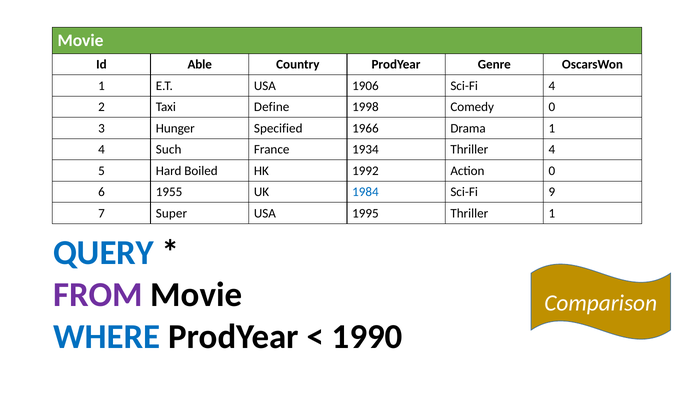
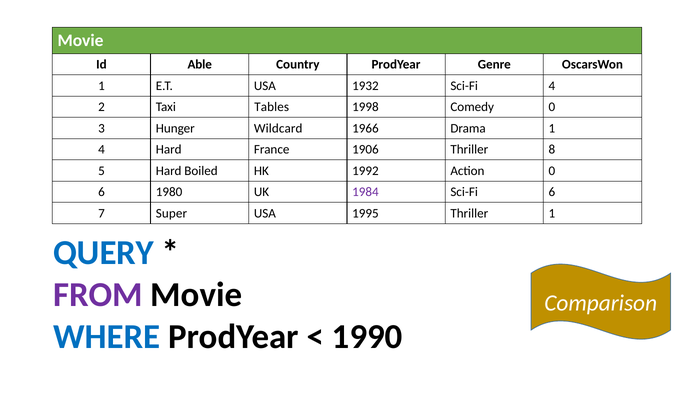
1906: 1906 -> 1932 (365, 86)
Define: Define -> Tables (272, 107)
Specified: Specified -> Wildcard (278, 128)
4 Such: Such -> Hard (169, 149)
1934: 1934 -> 1906 (365, 149)
Thriller 4: 4 -> 8 (552, 149)
1955: 1955 -> 1980 (169, 192)
1984 colour: blue -> purple (365, 192)
Sci-Fi 9: 9 -> 6 (552, 192)
